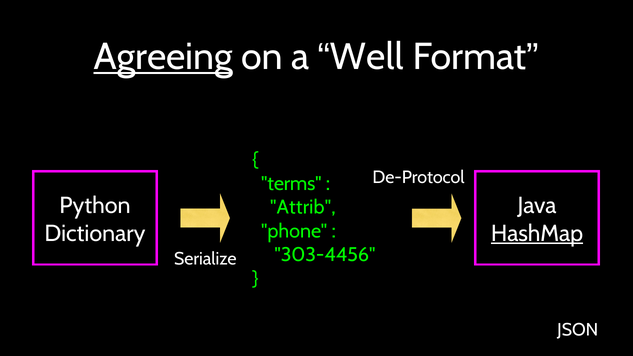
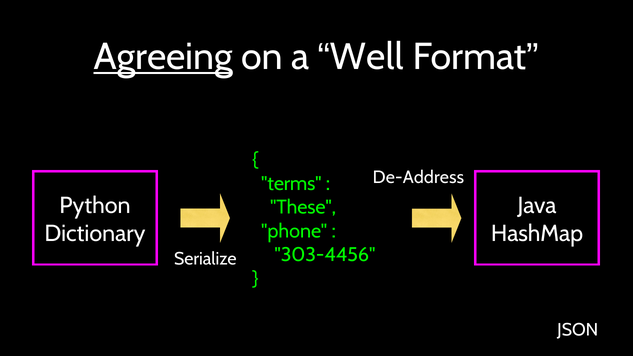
De-Protocol: De-Protocol -> De-Address (418, 178)
Attrib: Attrib -> These (303, 207)
HashMap underline: present -> none (537, 233)
